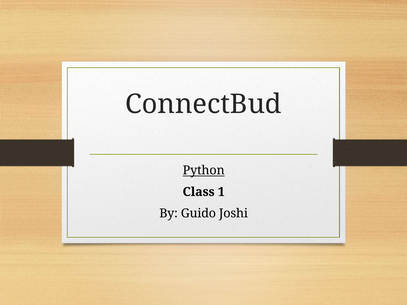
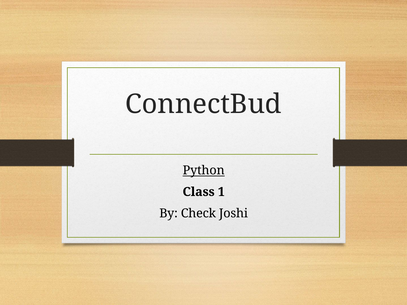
Guido: Guido -> Check (198, 213)
